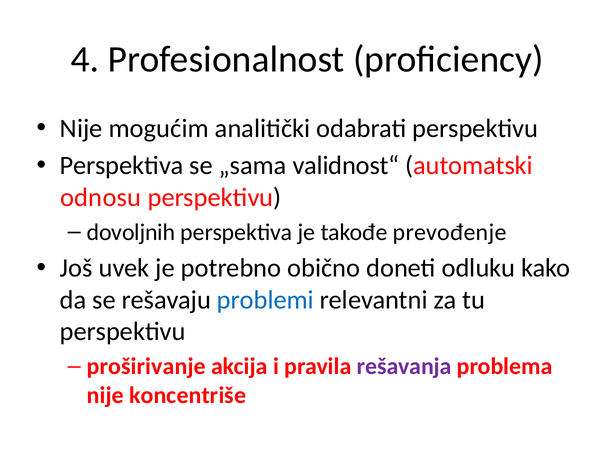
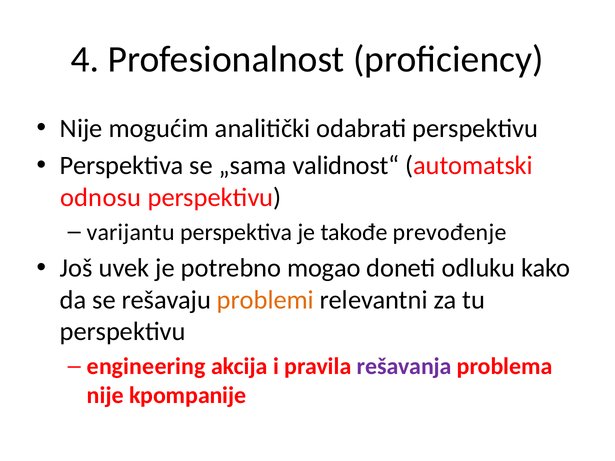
dovoljnih: dovoljnih -> varijantu (131, 232)
obično: obično -> mogao (324, 268)
problemi colour: blue -> orange (265, 300)
proširivanje: proširivanje -> engineering (146, 367)
koncentriše: koncentriše -> kpompanije (188, 395)
